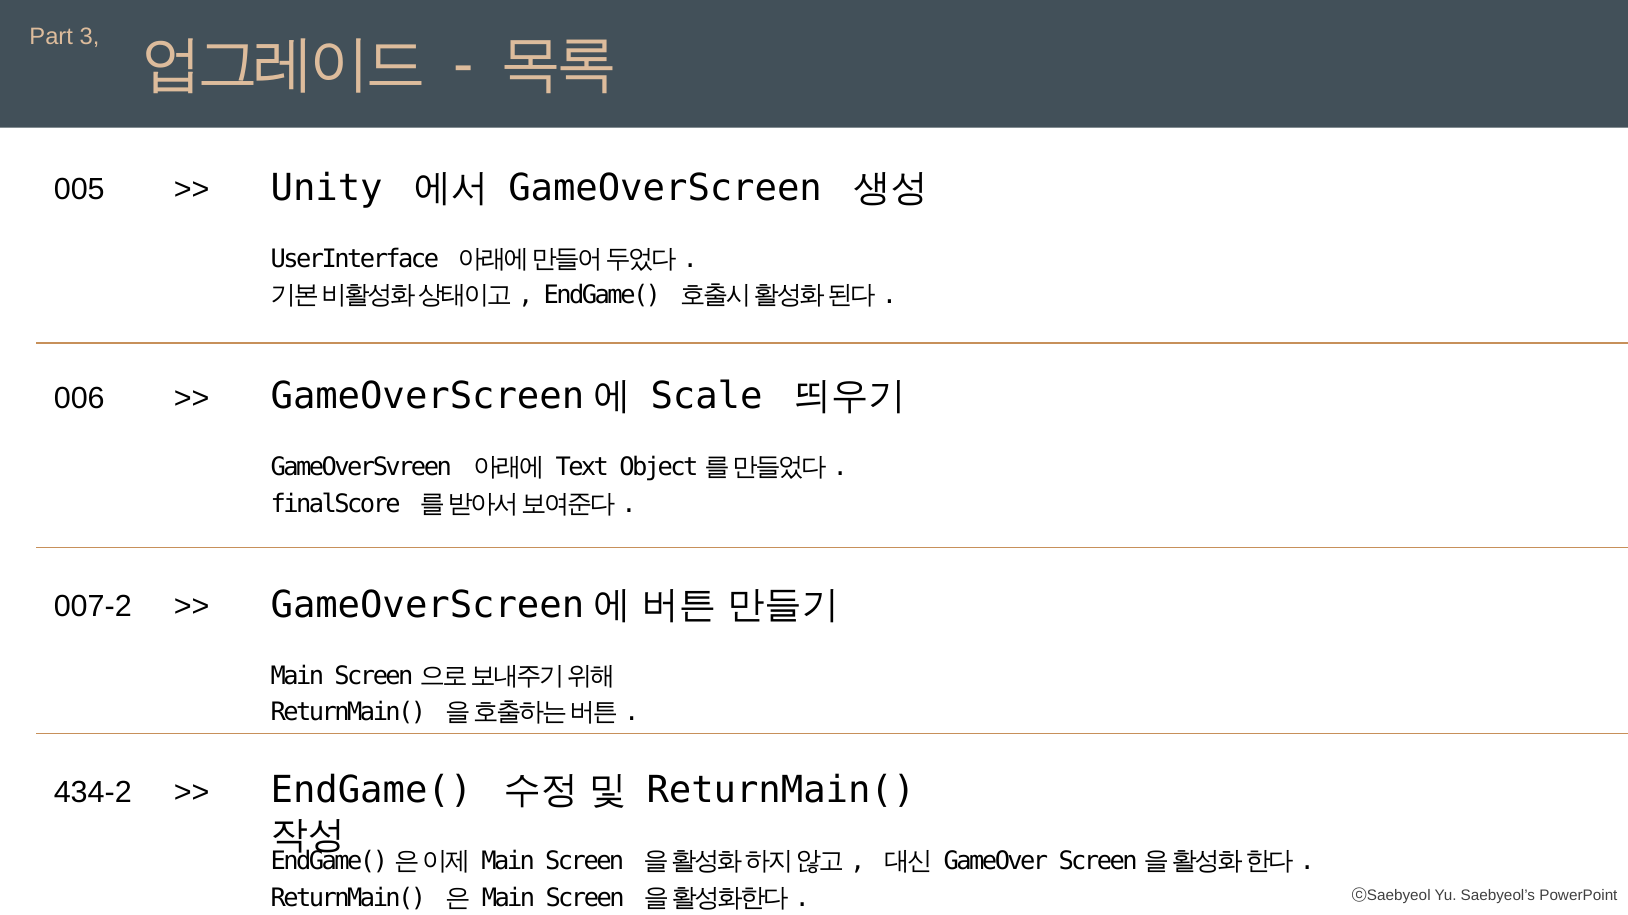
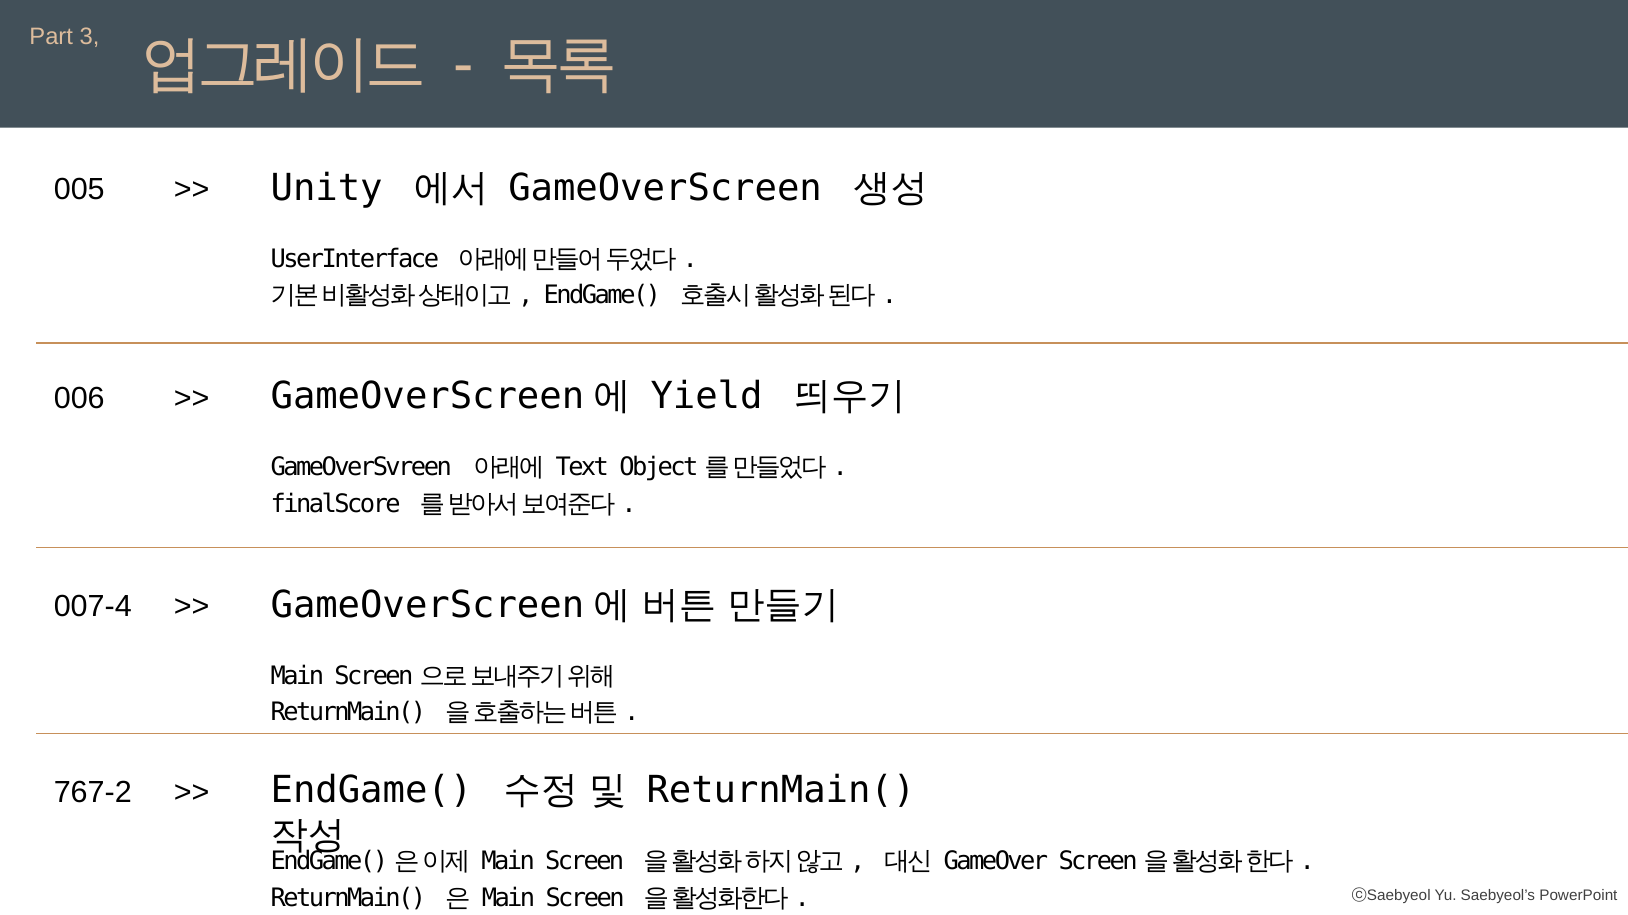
Scale: Scale -> Yield (707, 397)
007-2: 007-2 -> 007-4 (93, 607)
434-2: 434-2 -> 767-2 (93, 793)
